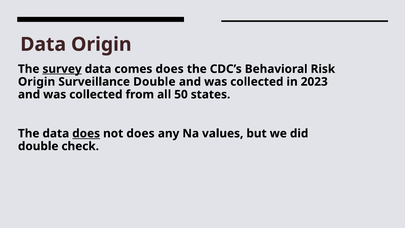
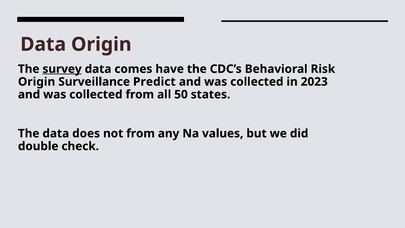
comes does: does -> have (170, 69)
Surveillance Double: Double -> Predict (154, 82)
does underline: present -> none (86, 133)
not does: does -> from (141, 133)
